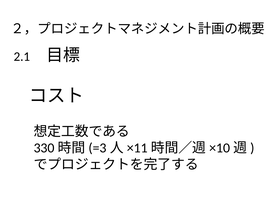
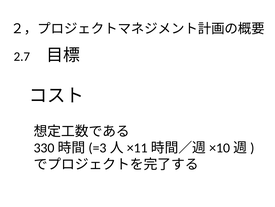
2.1: 2.1 -> 2.7 (22, 56)
